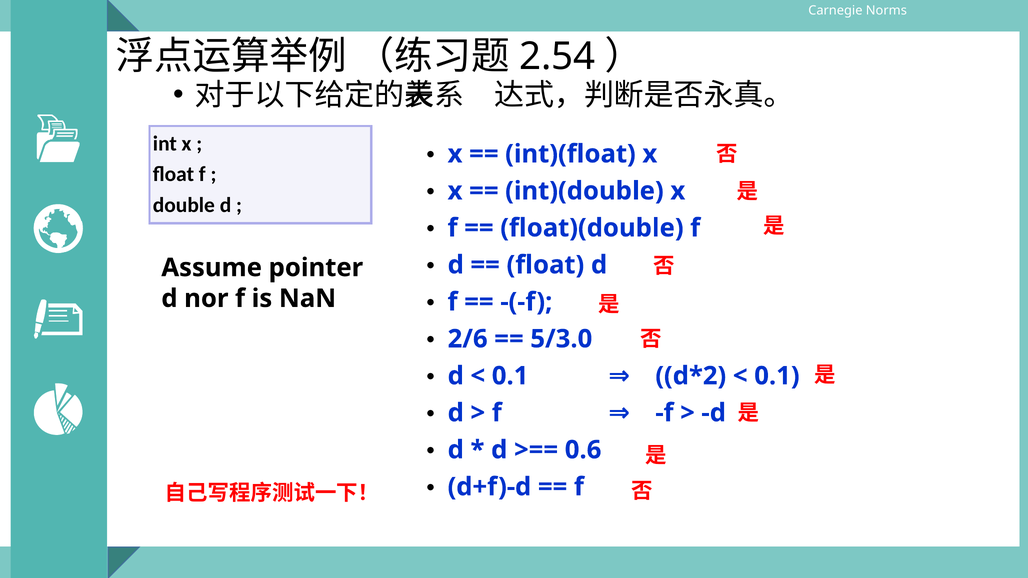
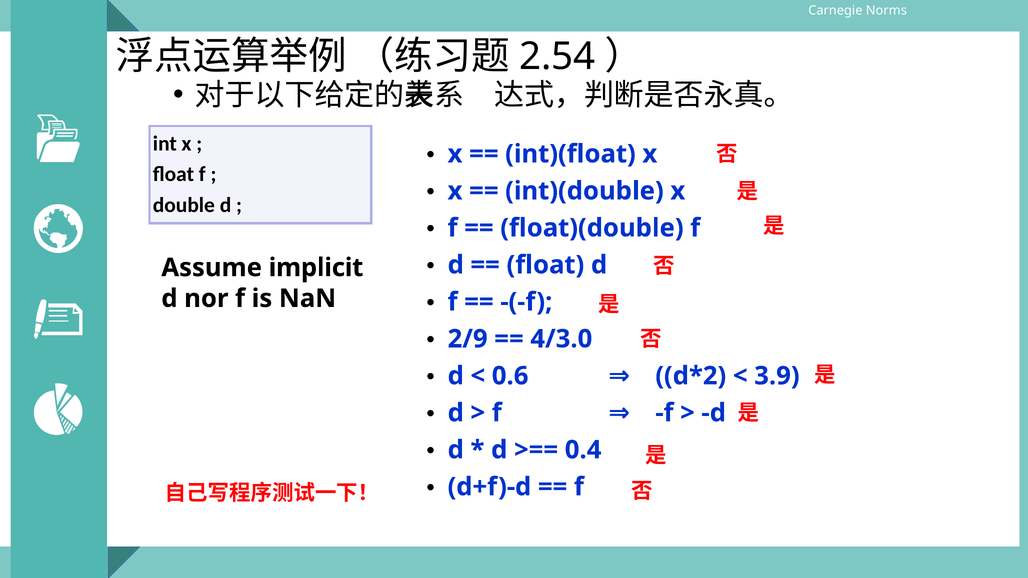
pointer: pointer -> implicit (316, 268)
2/6: 2/6 -> 2/9 (468, 339)
5/3.0: 5/3.0 -> 4/3.0 (561, 339)
0.1: 0.1 -> 0.6 (510, 376)
0.1: 0.1 -> 3.9 (777, 376)
0.6: 0.6 -> 0.4 (583, 450)
